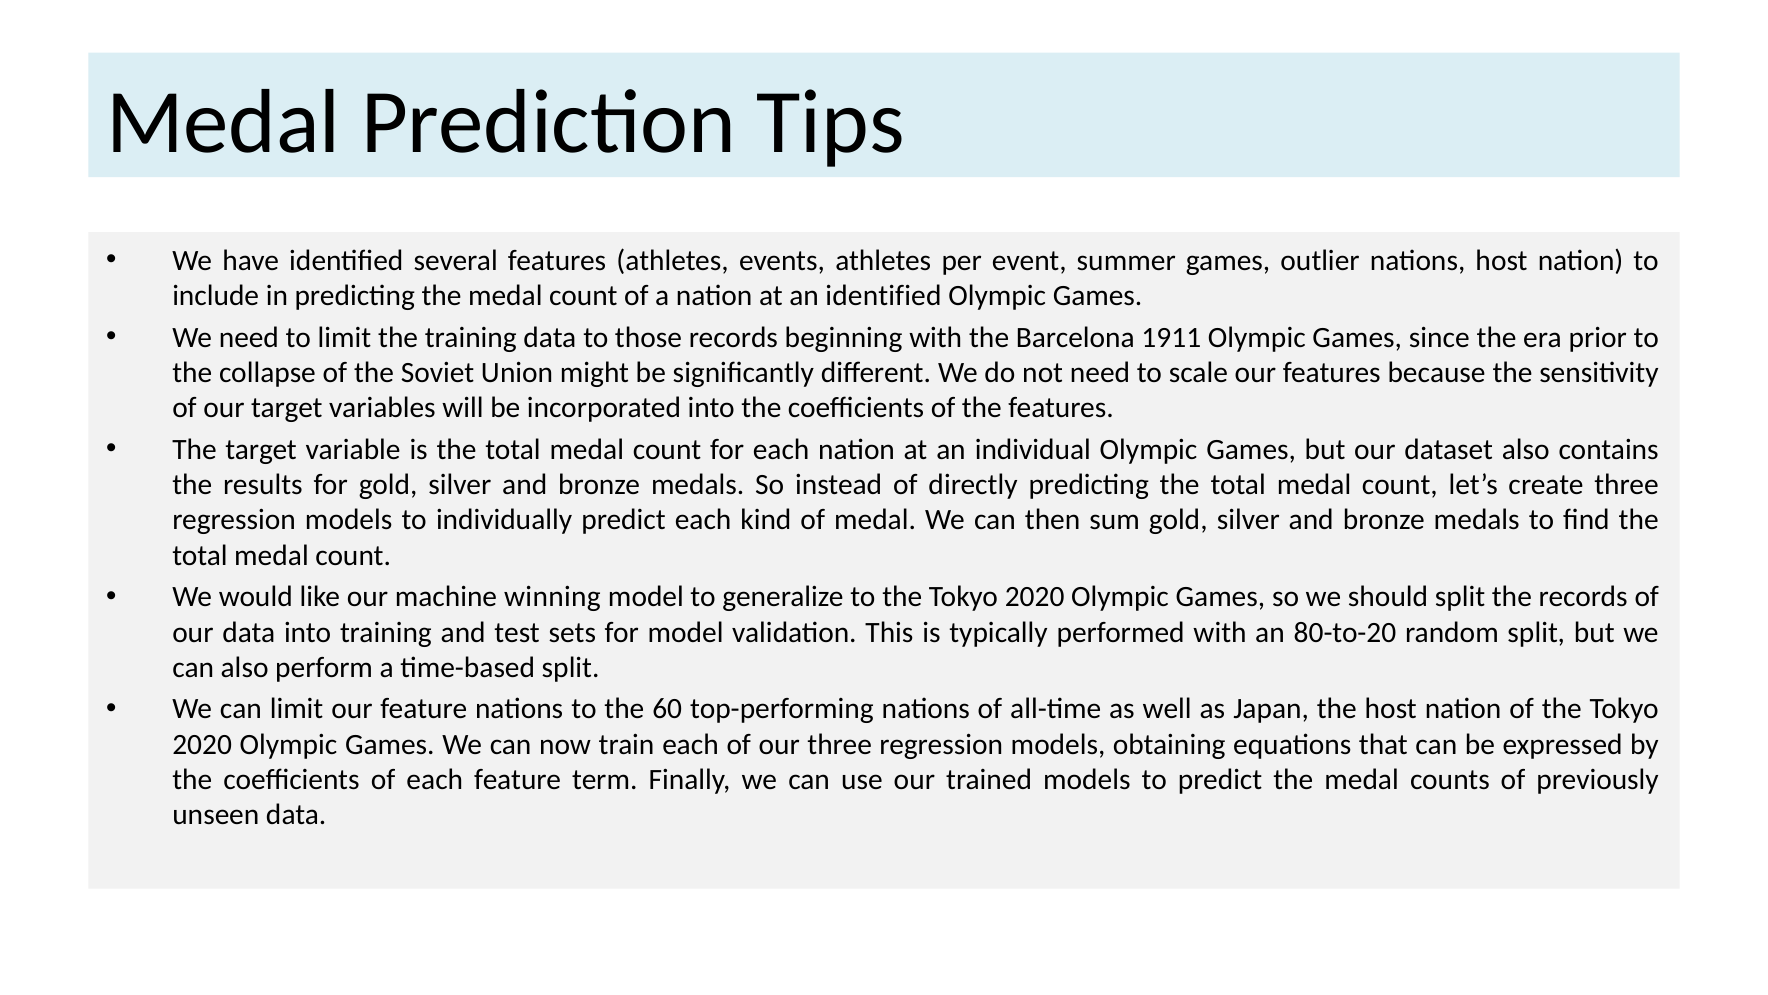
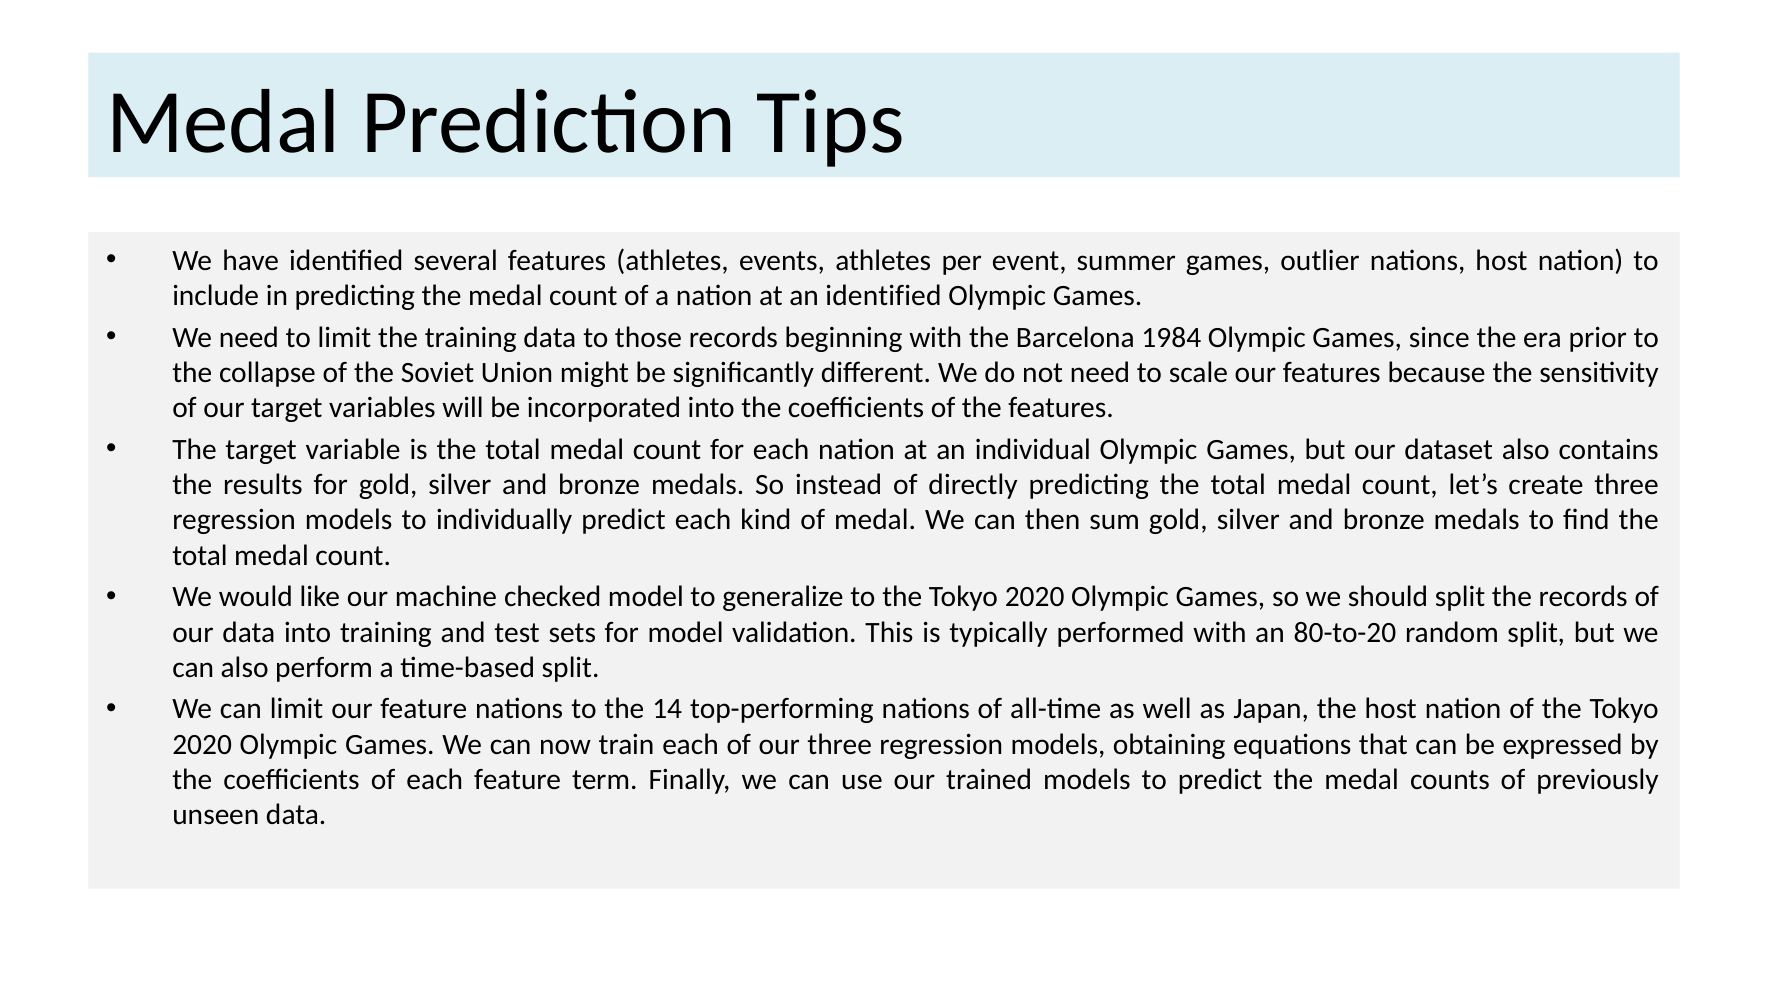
1911: 1911 -> 1984 (1171, 337)
winning: winning -> checked (553, 597)
60: 60 -> 14 (667, 709)
